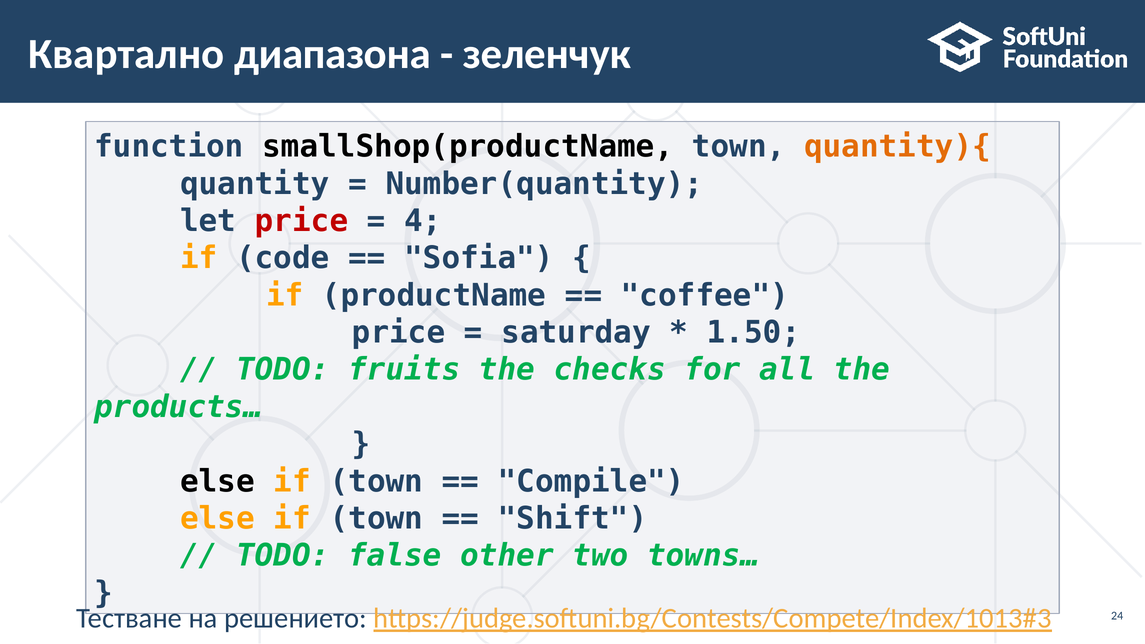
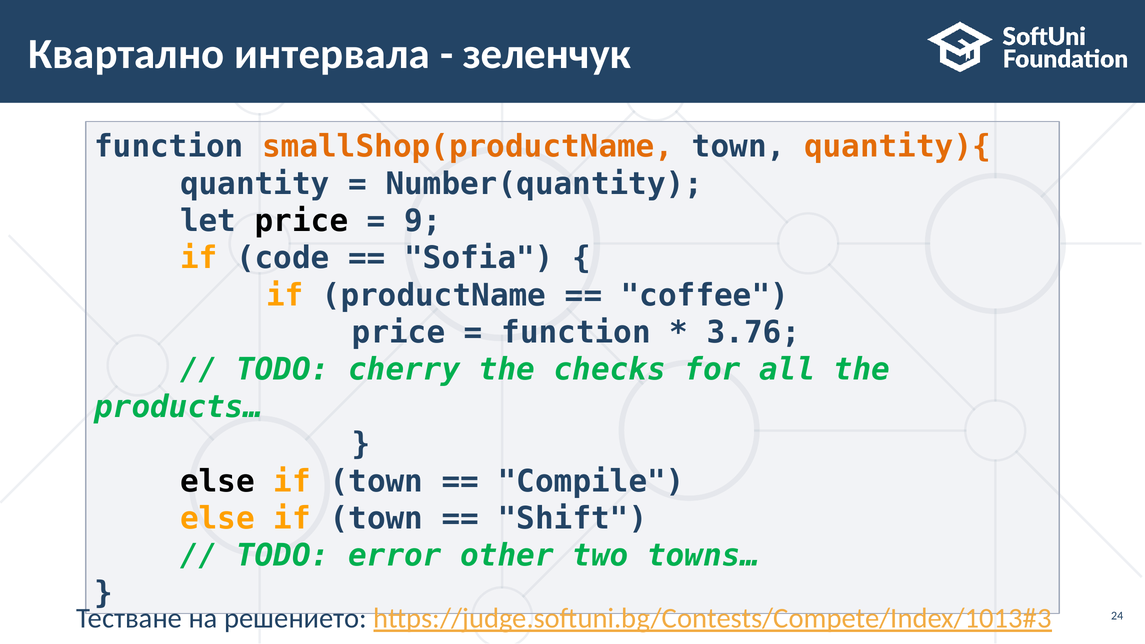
диапазона: диапазона -> интервала (332, 54)
smallShop(productName colour: black -> orange (468, 147)
price colour: red -> black (301, 221)
4: 4 -> 9 (423, 221)
saturday: saturday -> function (576, 333)
1.50: 1.50 -> 3.76 (754, 333)
fruits: fruits -> cherry (404, 370)
false: false -> error (395, 556)
